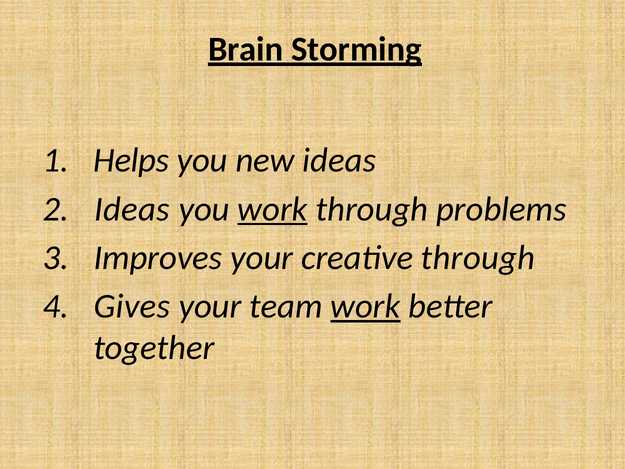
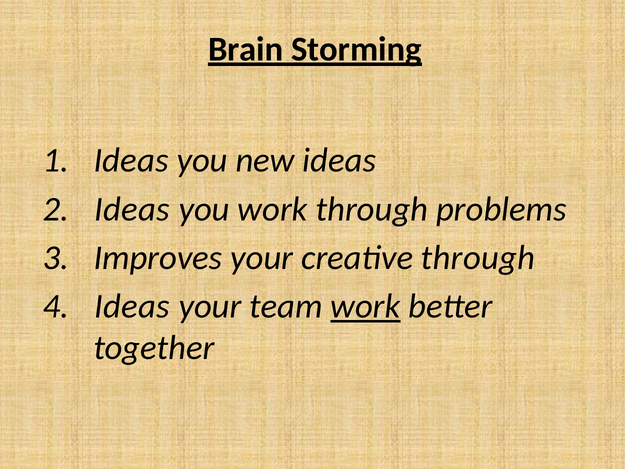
Helps: Helps -> Ideas (131, 160)
work underline: present -> none (273, 209)
Gives: Gives -> Ideas (132, 306)
